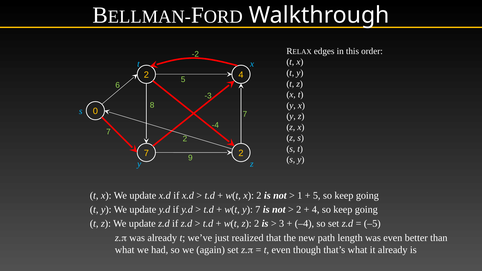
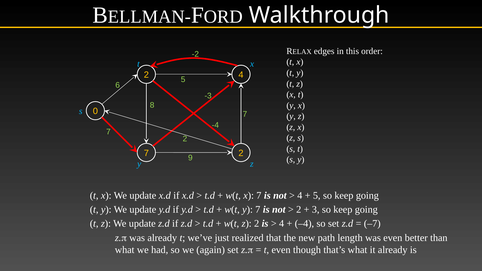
x 2: 2 -> 7 (259, 196)
1: 1 -> 4 (300, 196)
4: 4 -> 3 (316, 210)
3: 3 -> 4 (282, 224)
–5: –5 -> –7 (372, 224)
